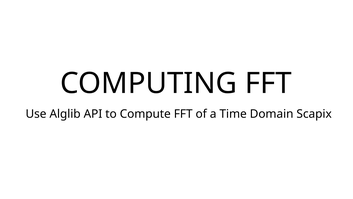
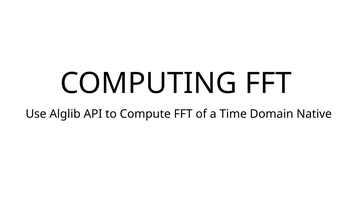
Scapix: Scapix -> Native (314, 114)
